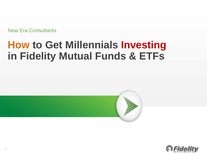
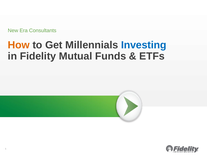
Investing colour: red -> blue (144, 45)
